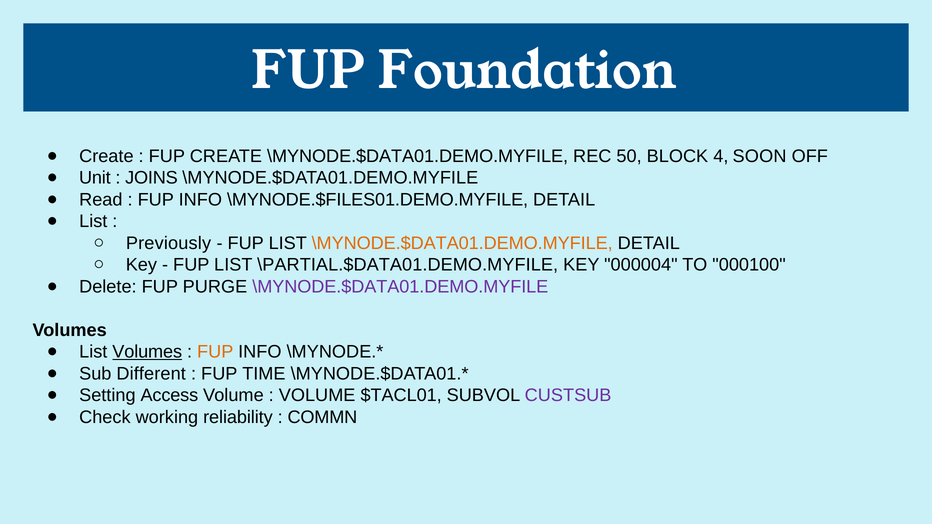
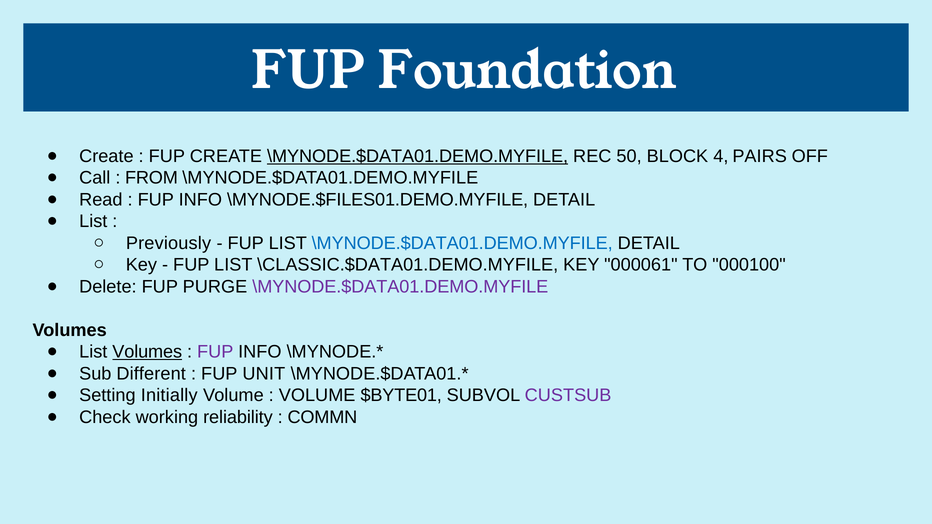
\MYNODE.$DATA01.DEMO.MYFILE underline: none -> present (418, 156)
SOON: SOON -> PAIRS (760, 156)
Unit: Unit -> Call (95, 178)
JOINS: JOINS -> FROM (151, 178)
\MYNODE.$DATA01.DEMO.MYFILE colour: orange -> blue (462, 243)
\PARTIAL.$DATA01.DEMO.MYFILE: \PARTIAL.$DATA01.DEMO.MYFILE -> \CLASSIC.$DATA01.DEMO.MYFILE (408, 265)
000004: 000004 -> 000061 (641, 265)
FUP colour: orange -> purple (215, 352)
TIME: TIME -> UNIT (264, 374)
Access: Access -> Initially (169, 396)
$TACL01: $TACL01 -> $BYTE01 (401, 396)
